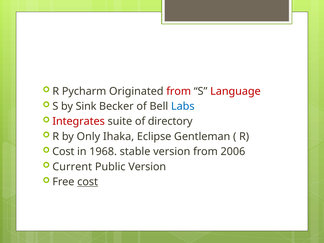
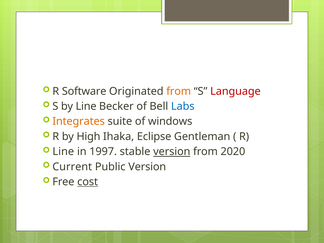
Pycharm: Pycharm -> Software (84, 91)
from colour: red -> orange (179, 91)
by Sink: Sink -> Line (86, 106)
Integrates colour: red -> orange (79, 121)
directory: directory -> windows (170, 121)
Only: Only -> High (88, 137)
Cost: Cost -> Line (63, 152)
1968: 1968 -> 1997 (103, 152)
version underline: none -> present (172, 152)
2006: 2006 -> 2020 (233, 152)
